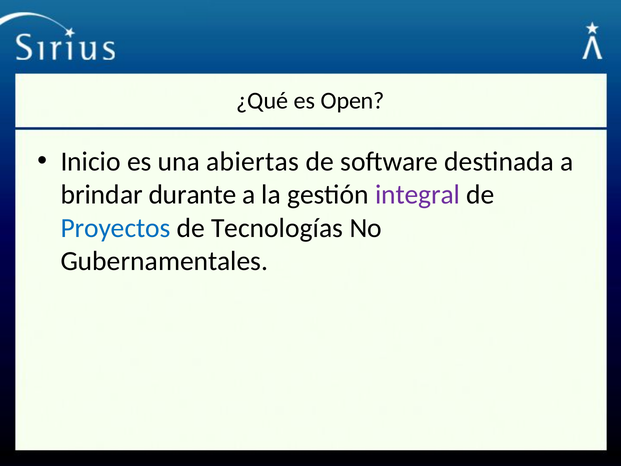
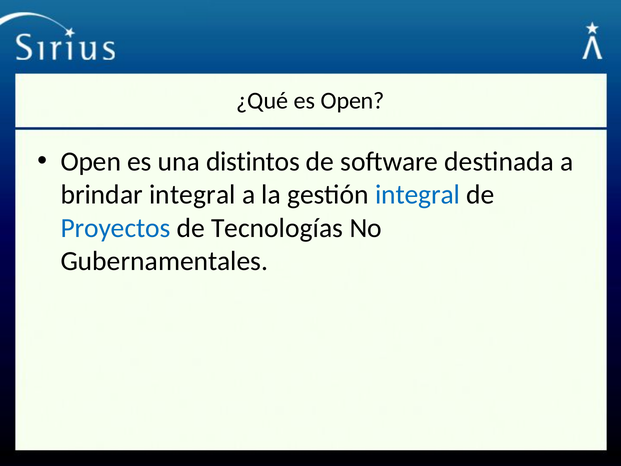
Inicio: Inicio -> Open (91, 162)
abiertas: abiertas -> distintos (253, 162)
brindar durante: durante -> integral (192, 195)
integral colour: purple -> blue (418, 195)
